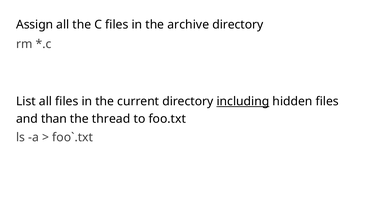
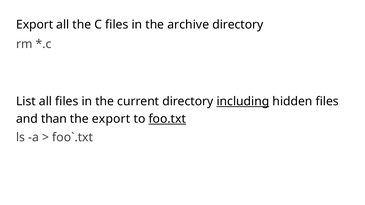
Assign: Assign -> Export (35, 25)
the thread: thread -> export (111, 119)
foo.txt underline: none -> present (167, 119)
